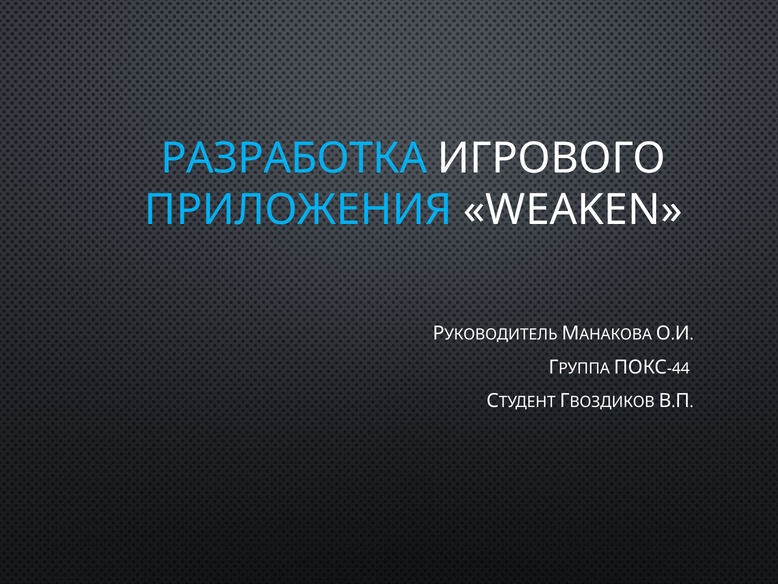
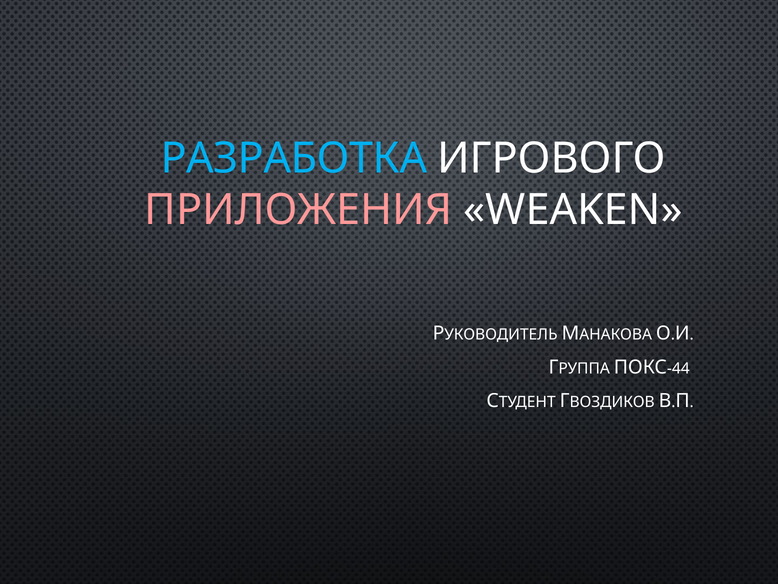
ПРИЛОЖЕНИЯ colour: light blue -> pink (298, 210)
